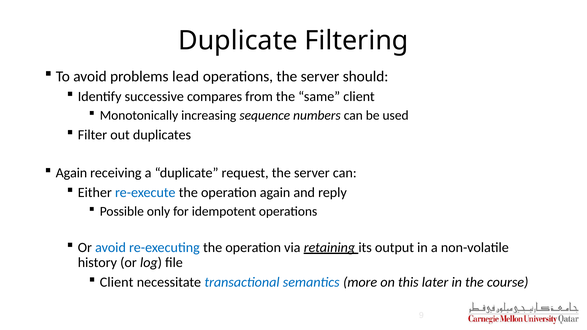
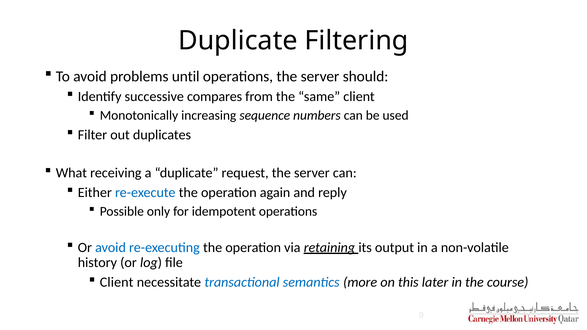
lead: lead -> until (186, 76)
Again: Again -> What (71, 173)
